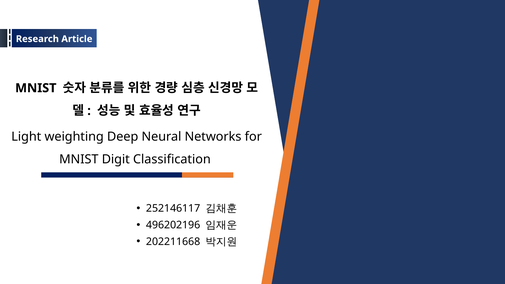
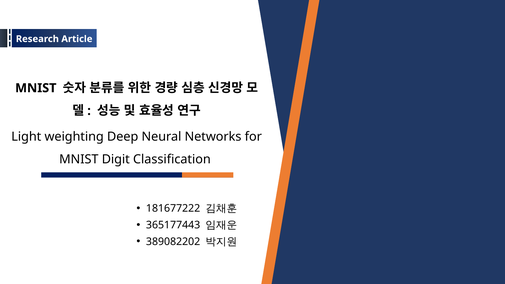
252146117: 252146117 -> 181677222 (173, 208)
496202196: 496202196 -> 365177443 (173, 225)
202211668: 202211668 -> 389082202 (173, 242)
